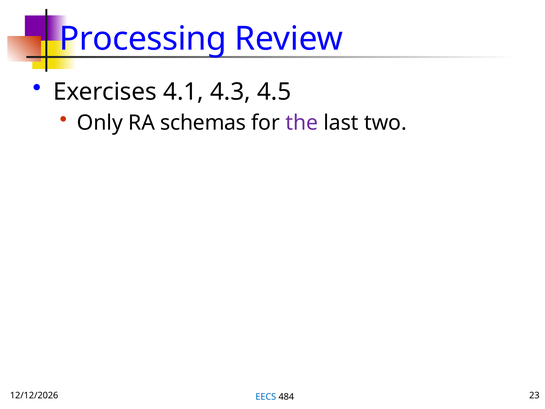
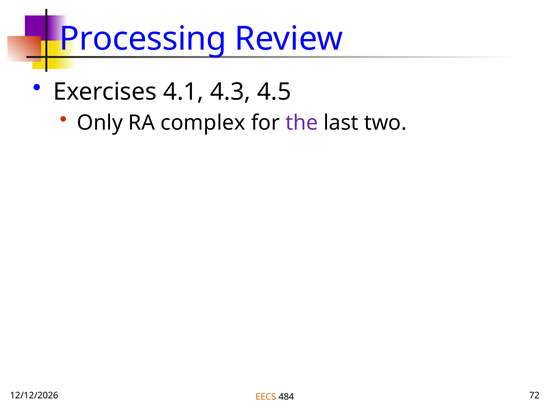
schemas: schemas -> complex (203, 123)
EECS colour: blue -> orange (266, 397)
23: 23 -> 72 (534, 395)
